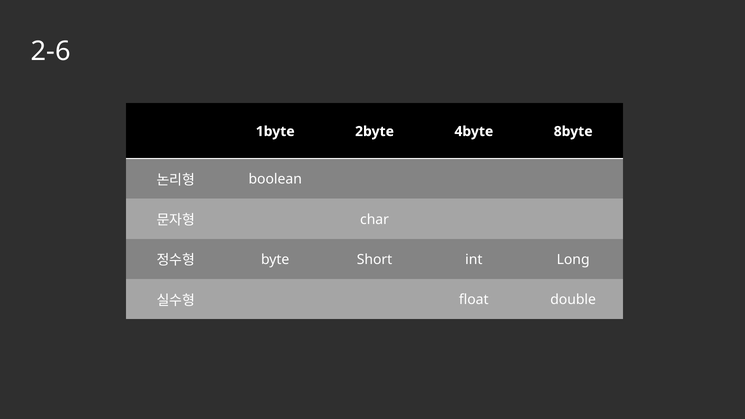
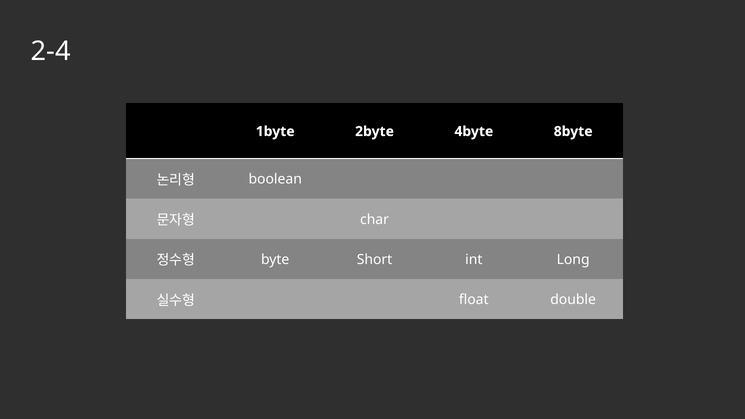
2-6: 2-6 -> 2-4 (51, 51)
